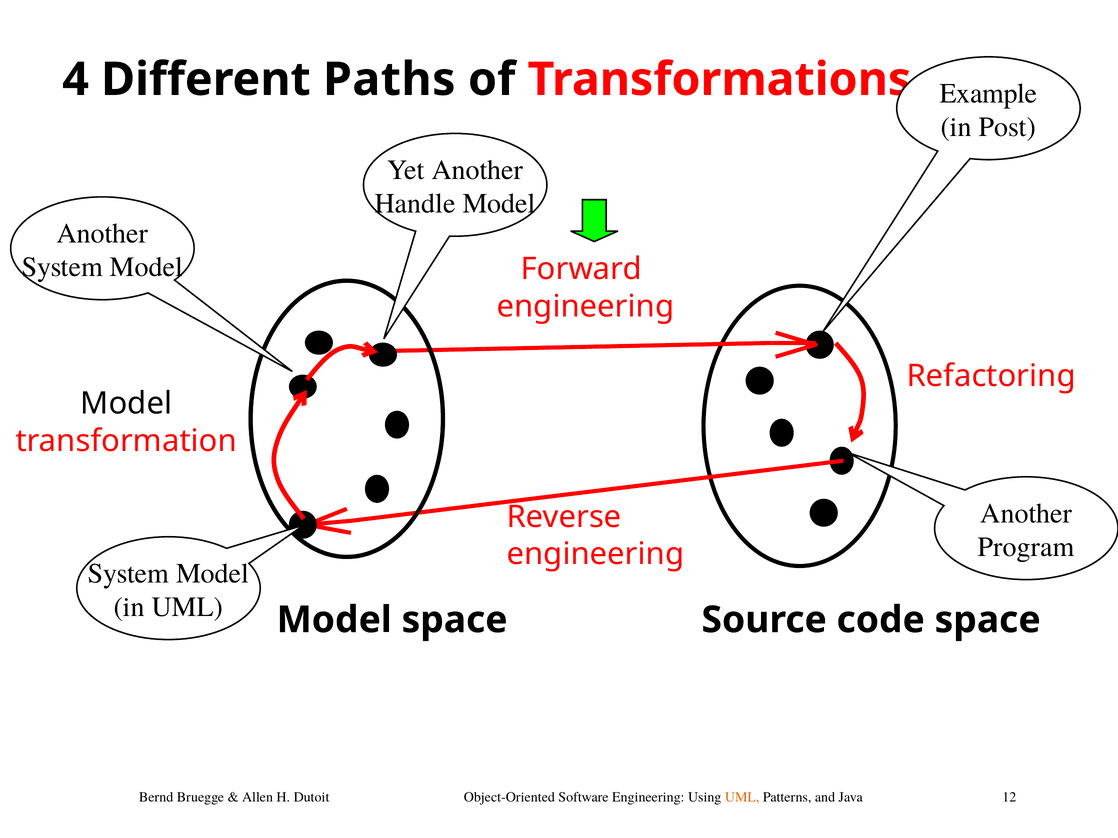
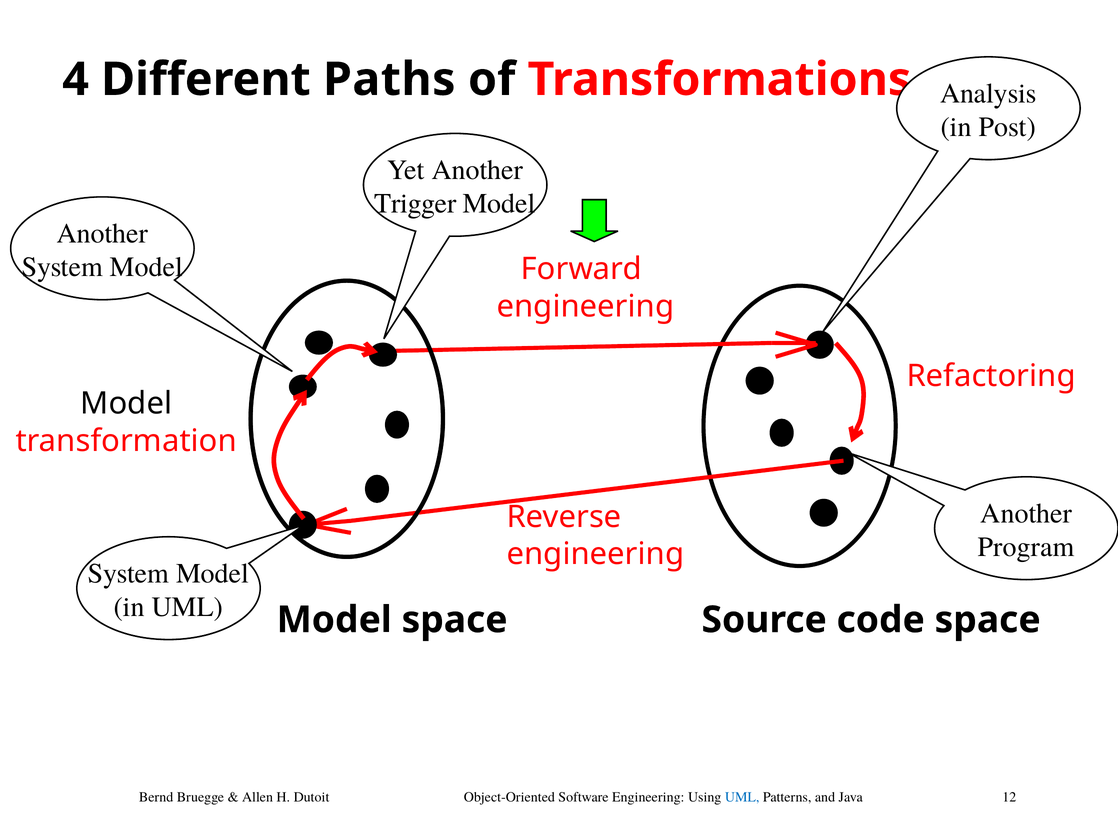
Example: Example -> Analysis (988, 93)
Handle: Handle -> Trigger (415, 204)
UML colour: orange -> blue (742, 797)
